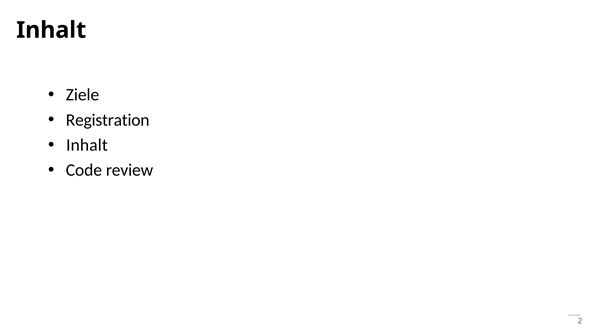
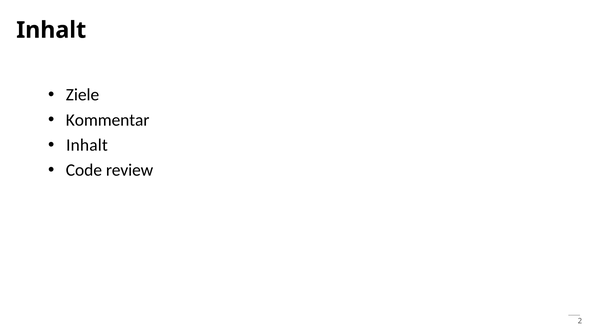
Registration: Registration -> Kommentar (108, 120)
